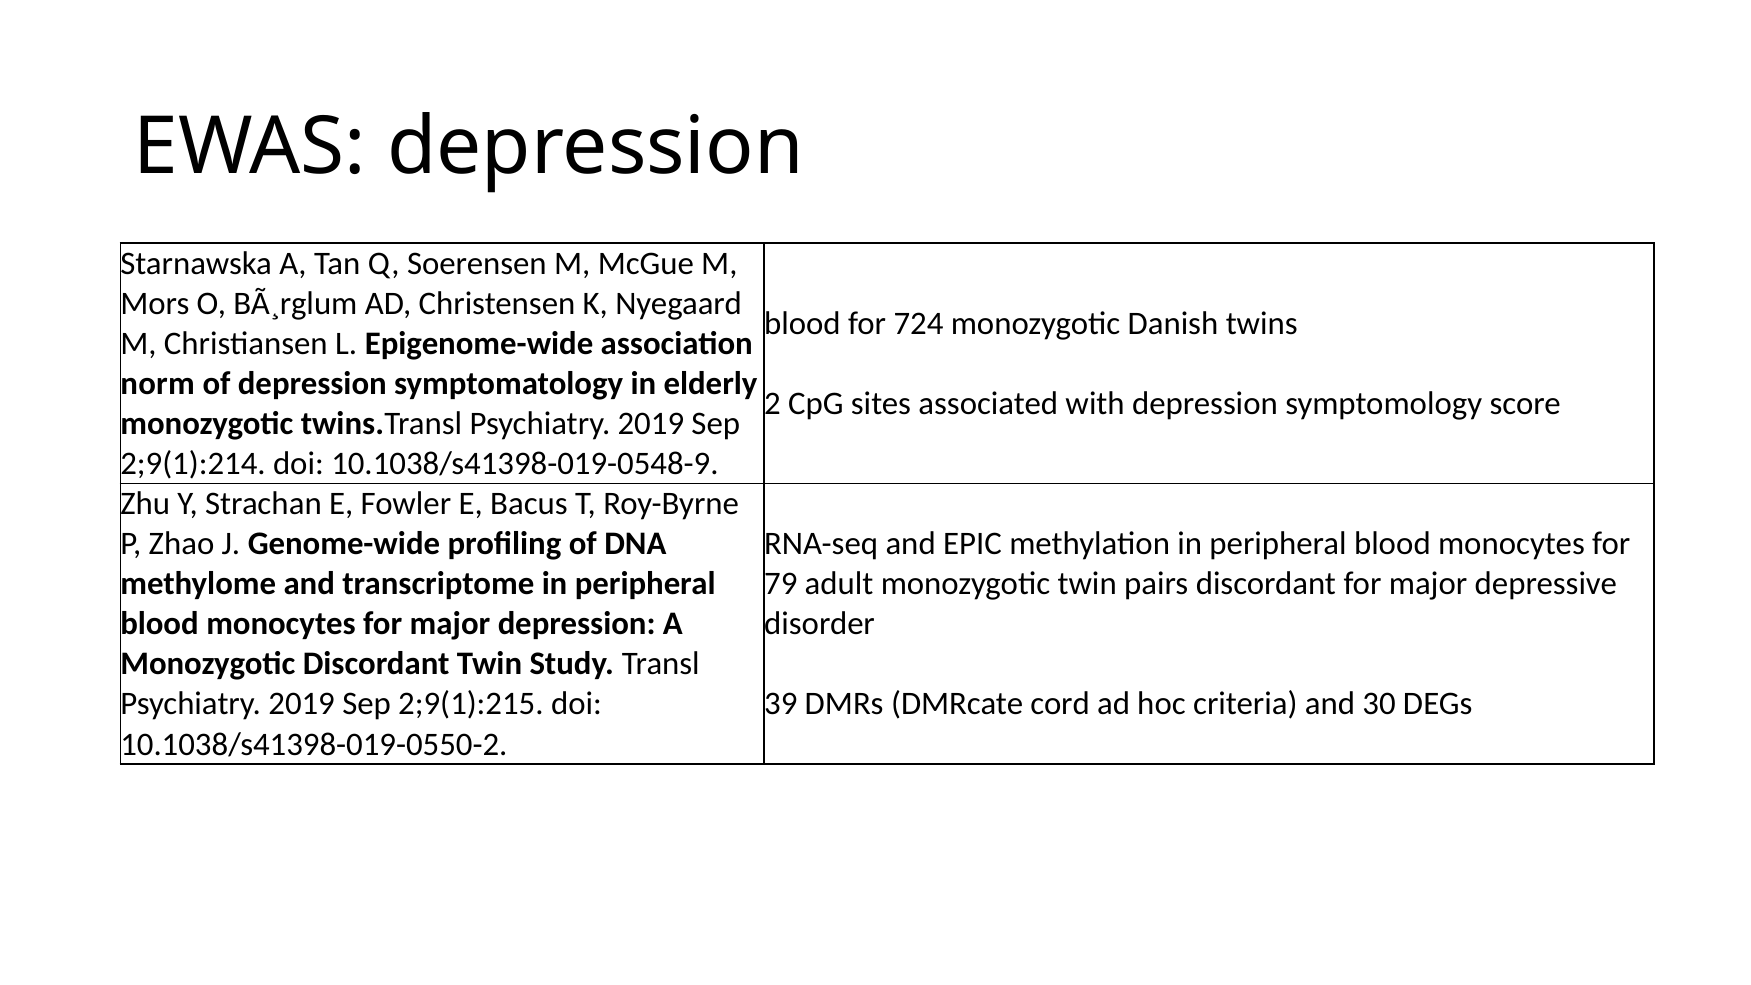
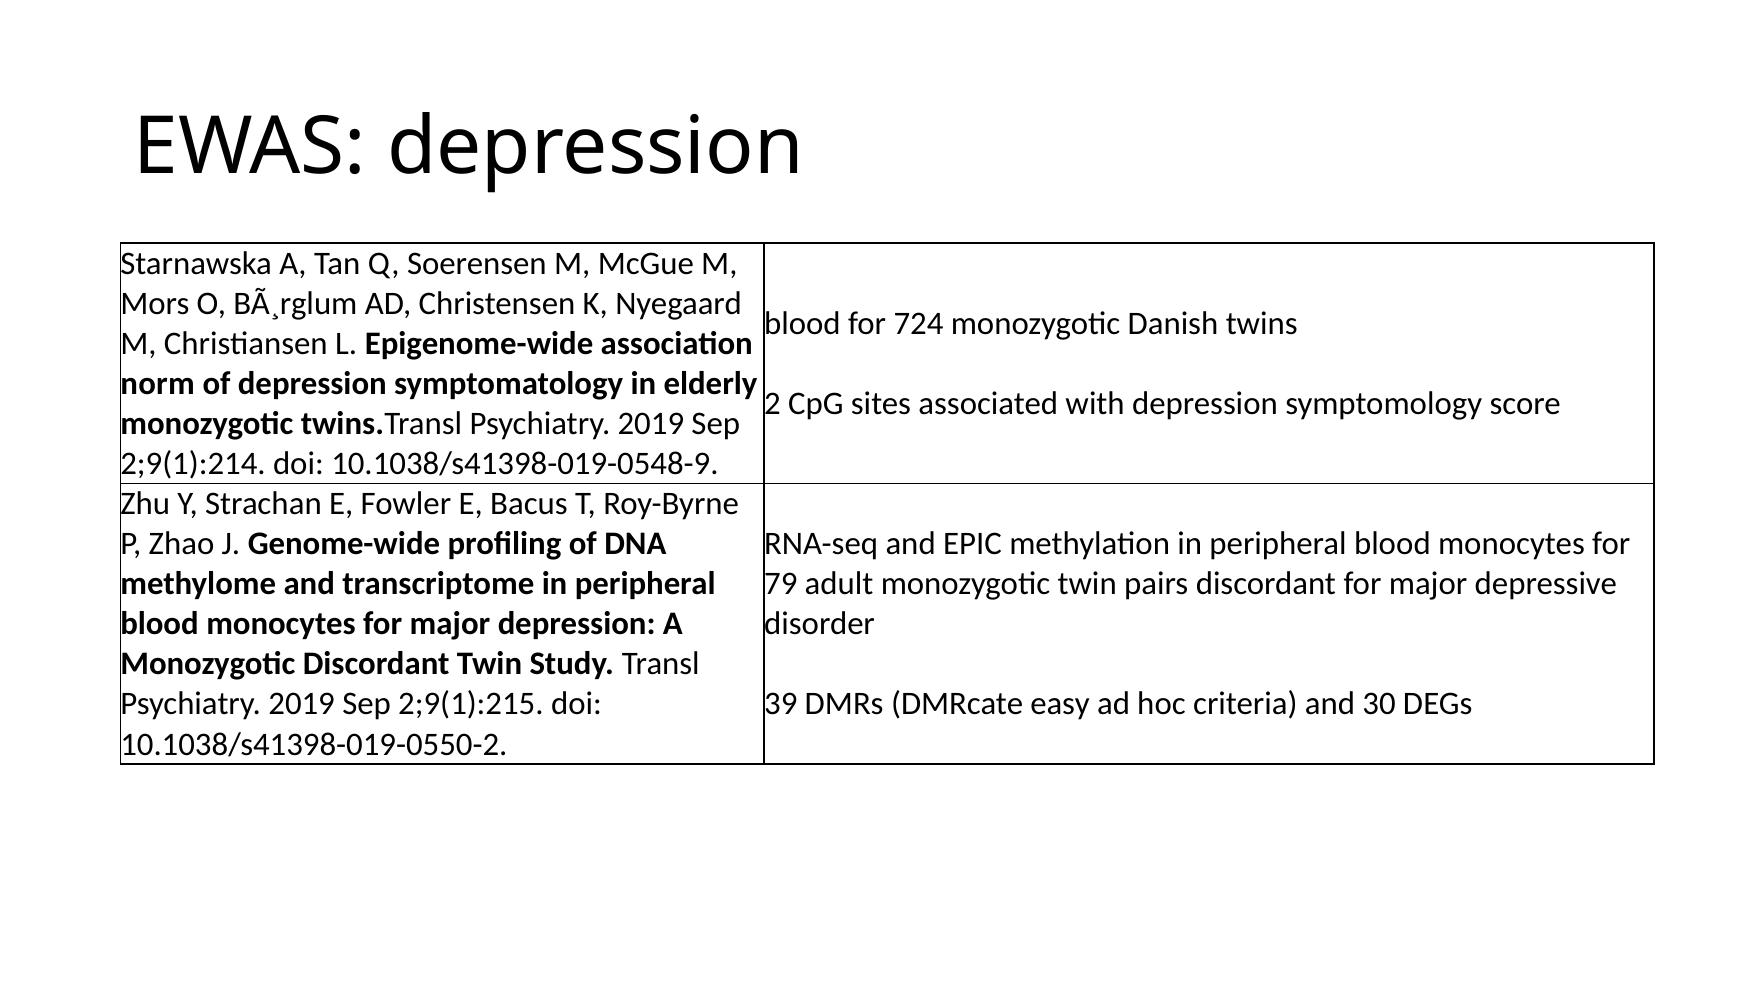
cord: cord -> easy (1060, 704)
